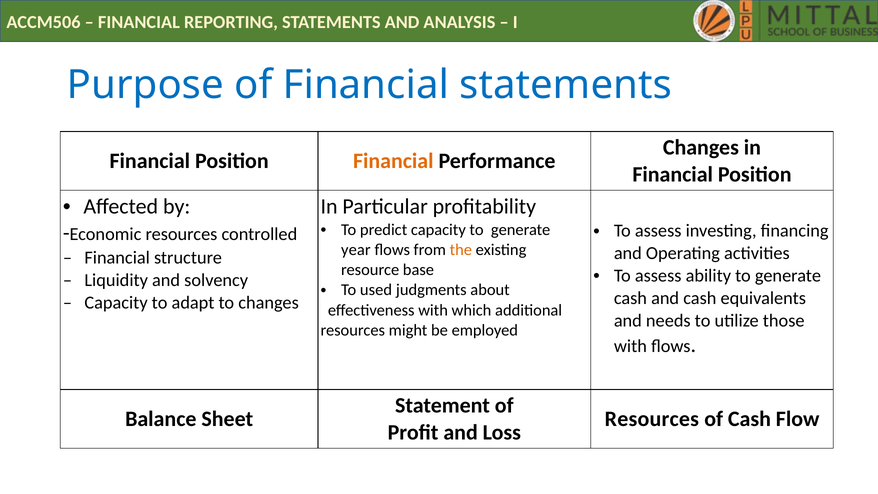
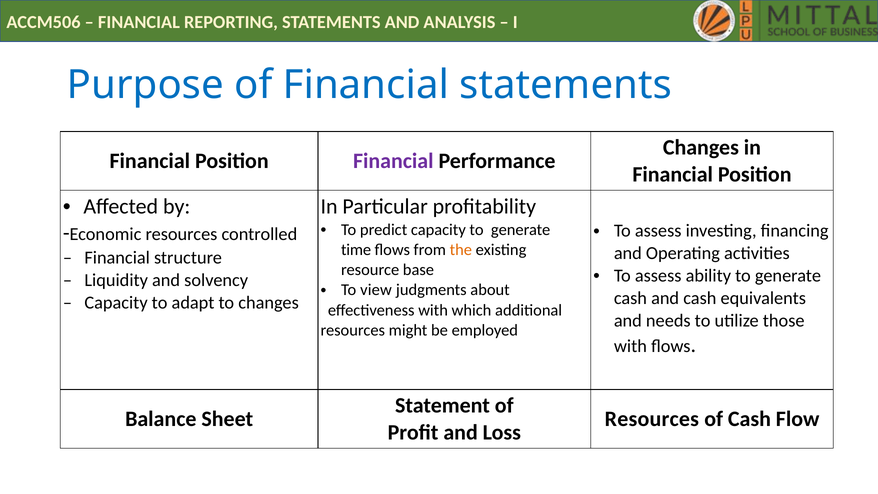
Financial colour: orange -> purple (393, 161)
year: year -> time (356, 250)
used: used -> view (376, 290)
